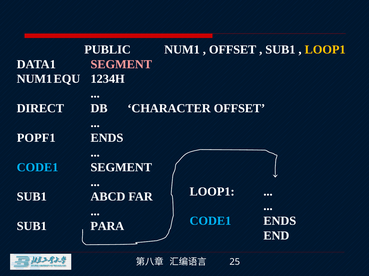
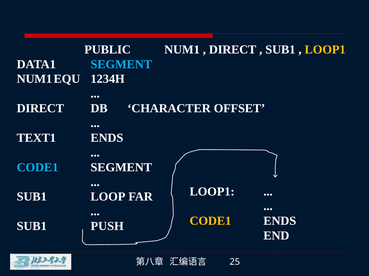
OFFSET: OFFSET -> DIRECT (233, 50)
SEGMENT colour: pink -> light blue (121, 64)
POPF1: POPF1 -> TEXT1 (36, 138)
ABCD: ABCD -> LOOP (108, 197)
CODE1 colour: light blue -> yellow (210, 222)
PARA: PARA -> PUSH (107, 227)
